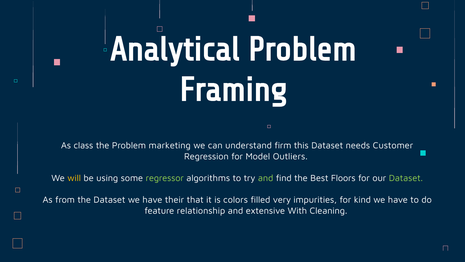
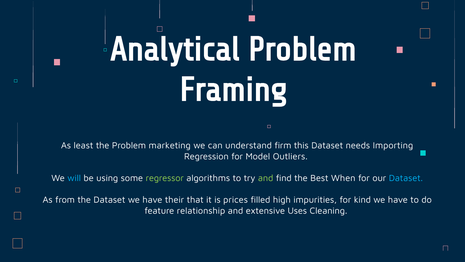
class: class -> least (83, 145)
Customer: Customer -> Importing (393, 145)
will colour: yellow -> light blue (74, 178)
Floors: Floors -> When (343, 178)
Dataset colour: light green -> light blue (406, 178)
colors: colors -> prices (236, 200)
very: very -> high (282, 200)
With: With -> Uses (297, 210)
